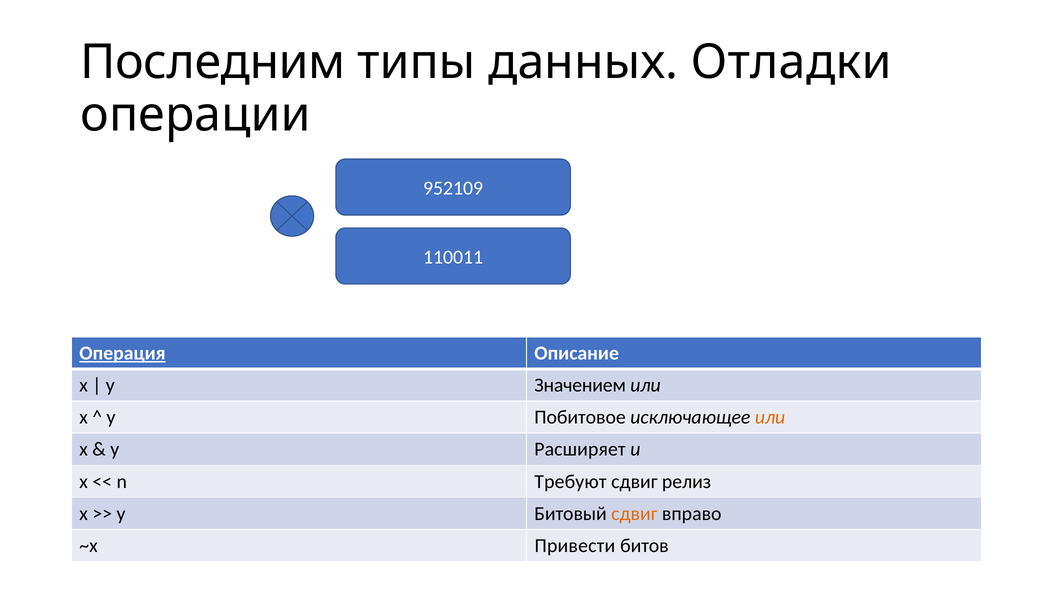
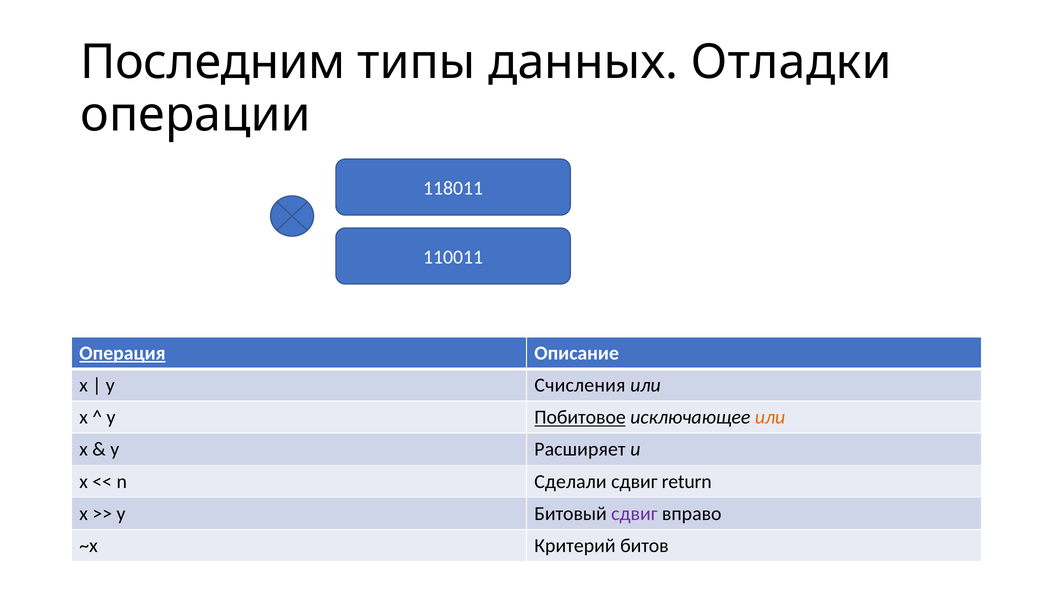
952109: 952109 -> 118011 (453, 189)
Значением: Значением -> Счисления (580, 386)
Побитовое underline: none -> present (580, 418)
Требуют: Требуют -> Сделали (570, 482)
релиз: релиз -> return (687, 482)
сдвиг colour: orange -> purple (634, 514)
Привести: Привести -> Критерий (575, 546)
